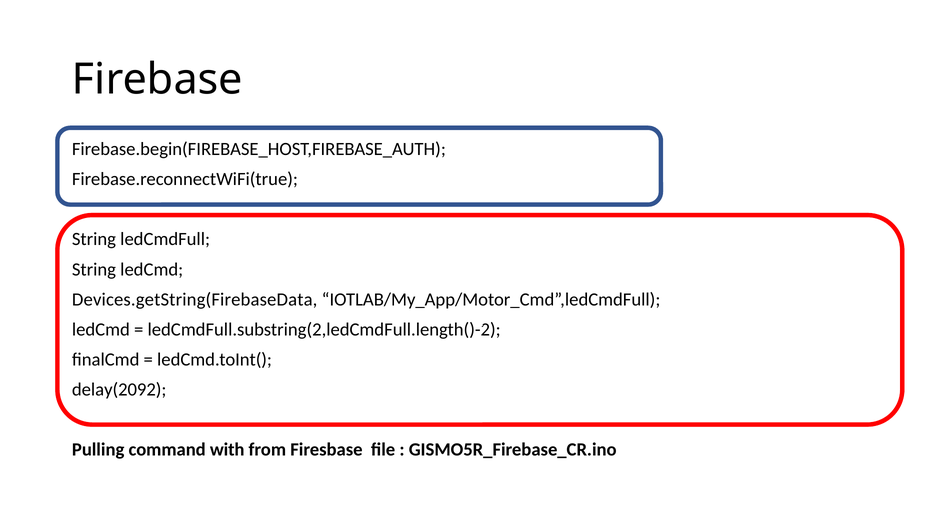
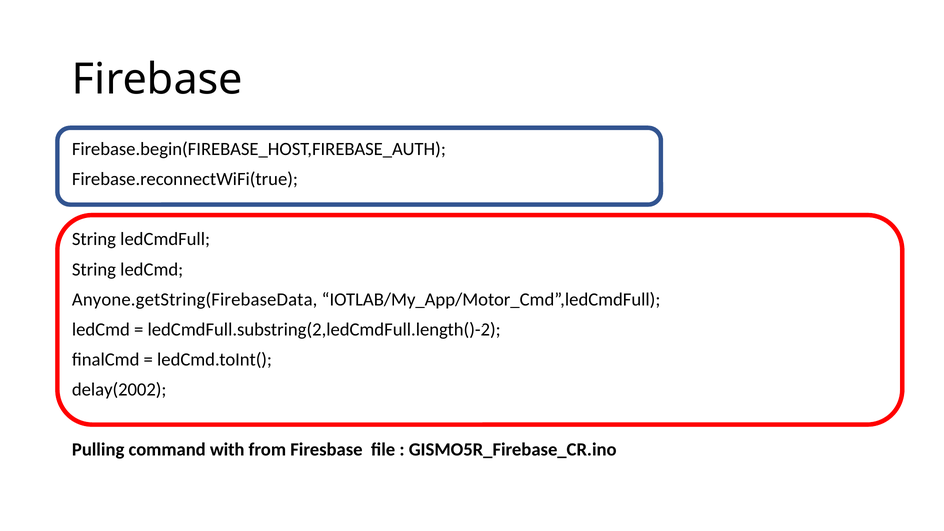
Devices.getString(FirebaseData: Devices.getString(FirebaseData -> Anyone.getString(FirebaseData (195, 299)
delay(2092: delay(2092 -> delay(2002 (119, 389)
